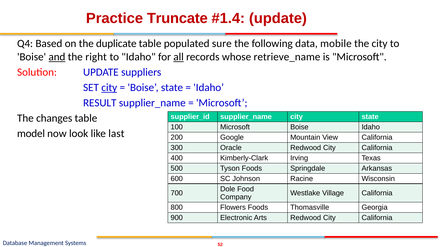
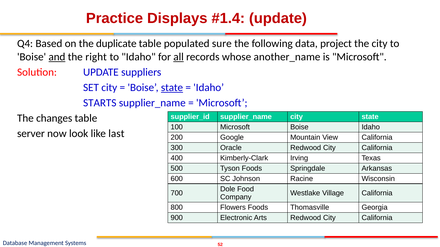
Truncate: Truncate -> Displays (177, 18)
mobile: mobile -> project (336, 44)
retrieve_name: retrieve_name -> another_name (287, 57)
city underline: present -> none (109, 88)
state underline: none -> present (172, 88)
RESULT: RESULT -> STARTS (100, 103)
model: model -> server (31, 134)
